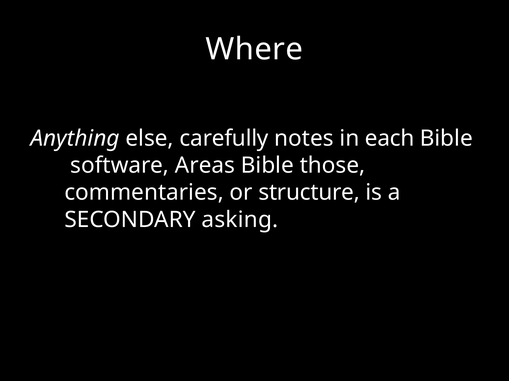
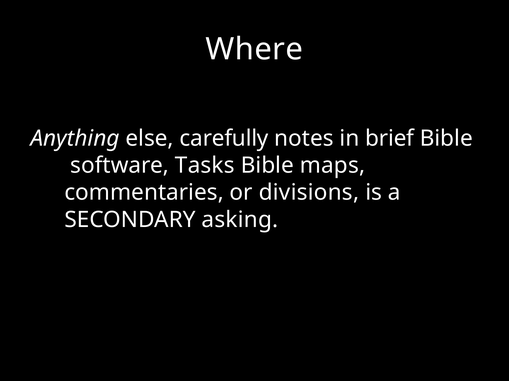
each: each -> brief (390, 139)
Areas: Areas -> Tasks (205, 166)
those: those -> maps (332, 166)
structure: structure -> divisions (309, 193)
